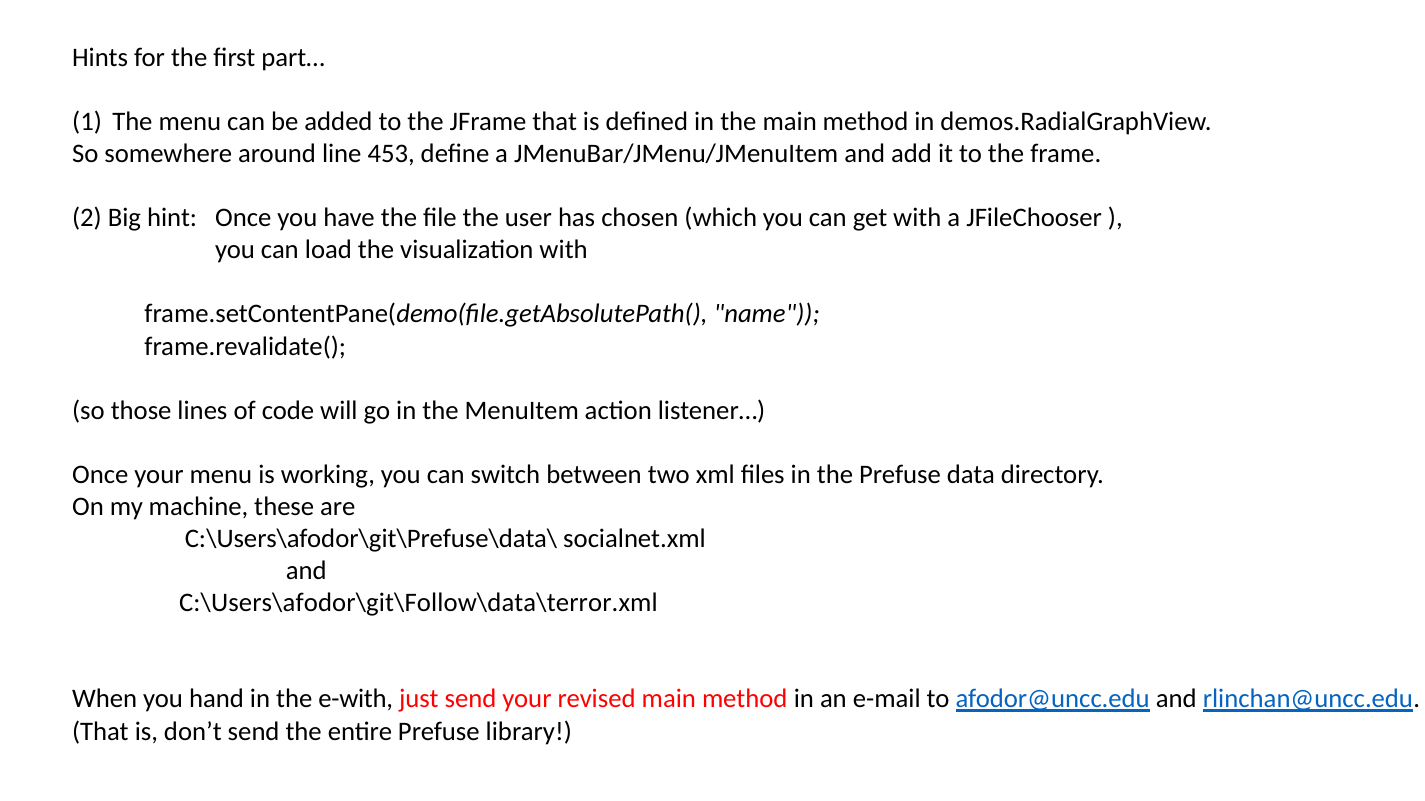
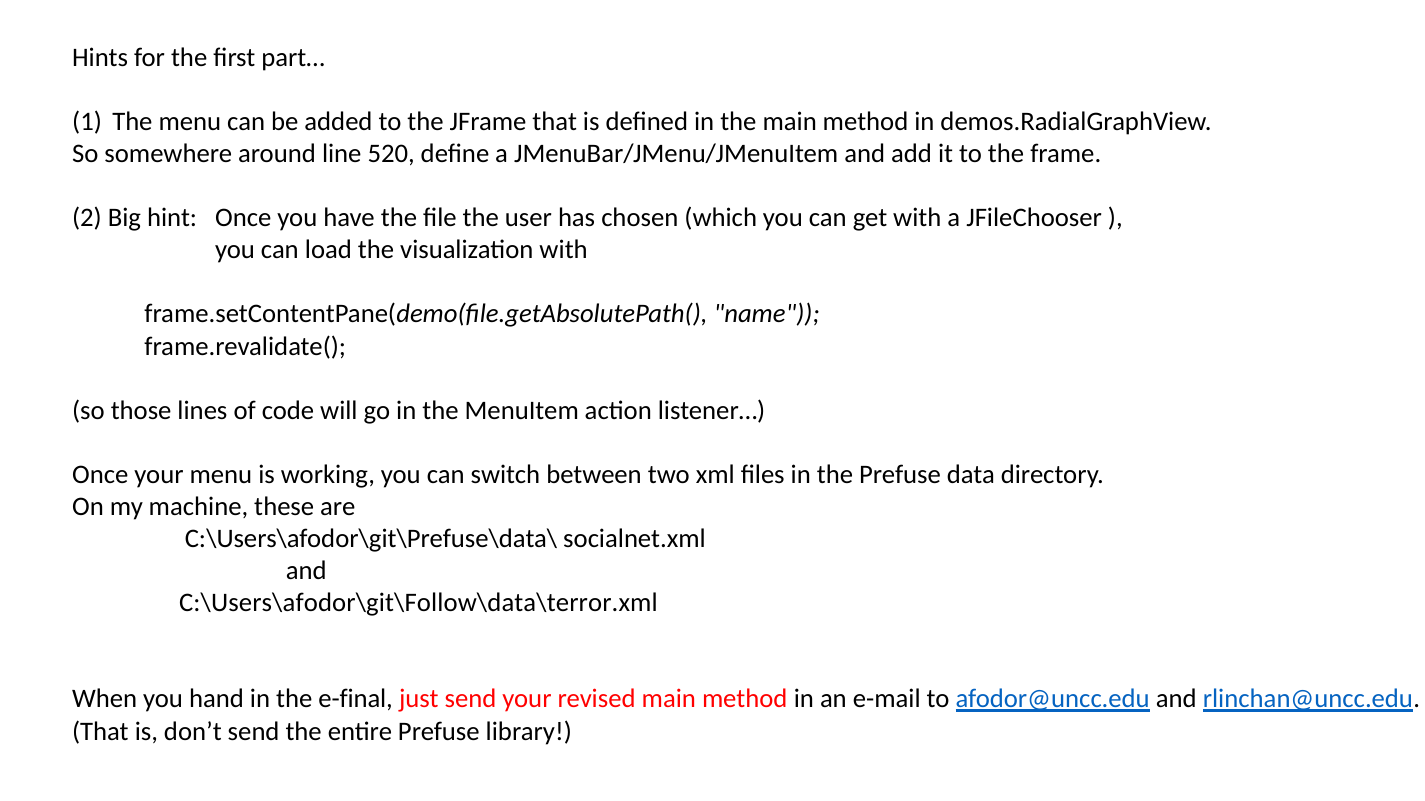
453: 453 -> 520 (391, 154)
e-with: e-with -> e-final (356, 699)
